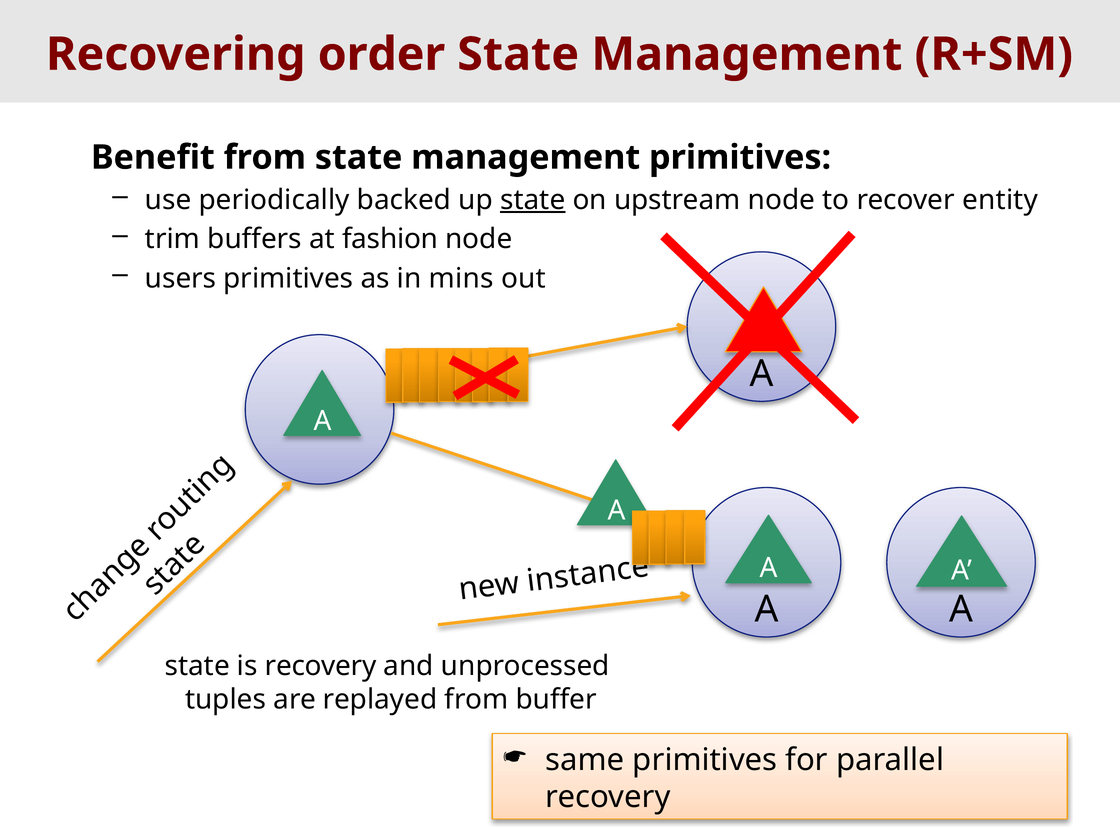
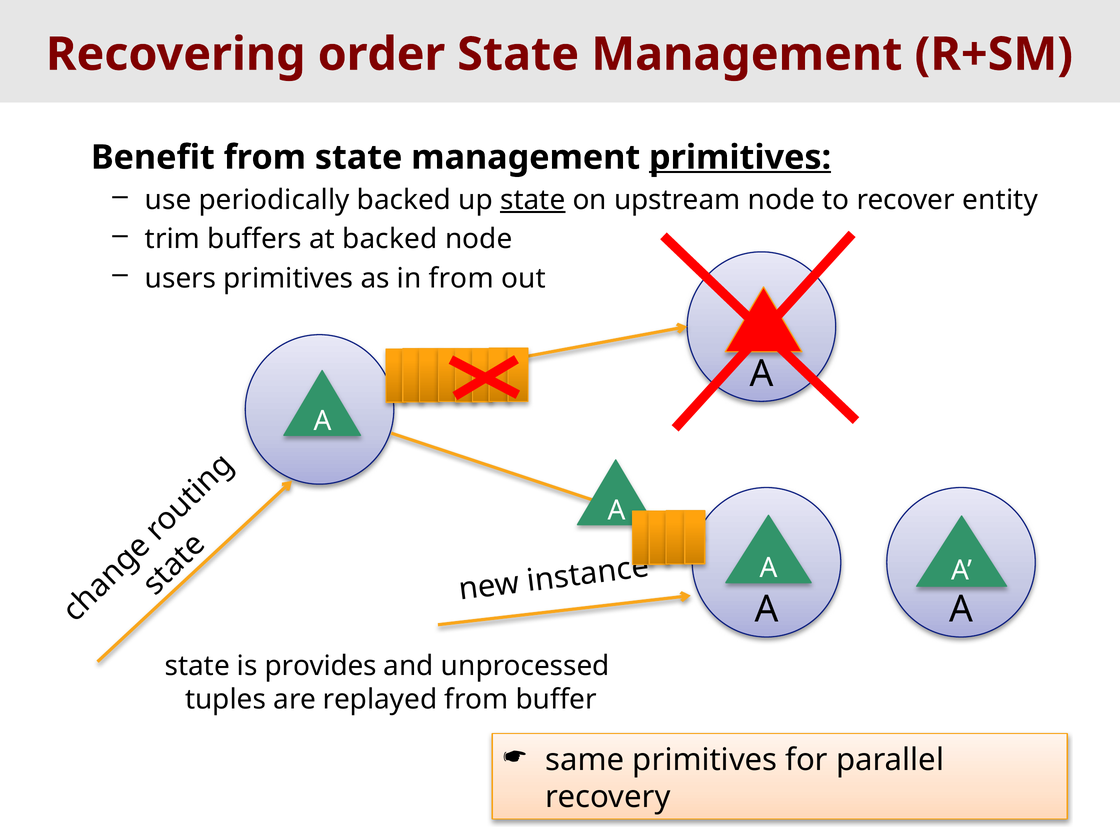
primitives underline: none -> present (740, 157)
at fashion: fashion -> backed (390, 239)
in mins: mins -> from (461, 278)
is recovery: recovery -> provides (321, 666)
